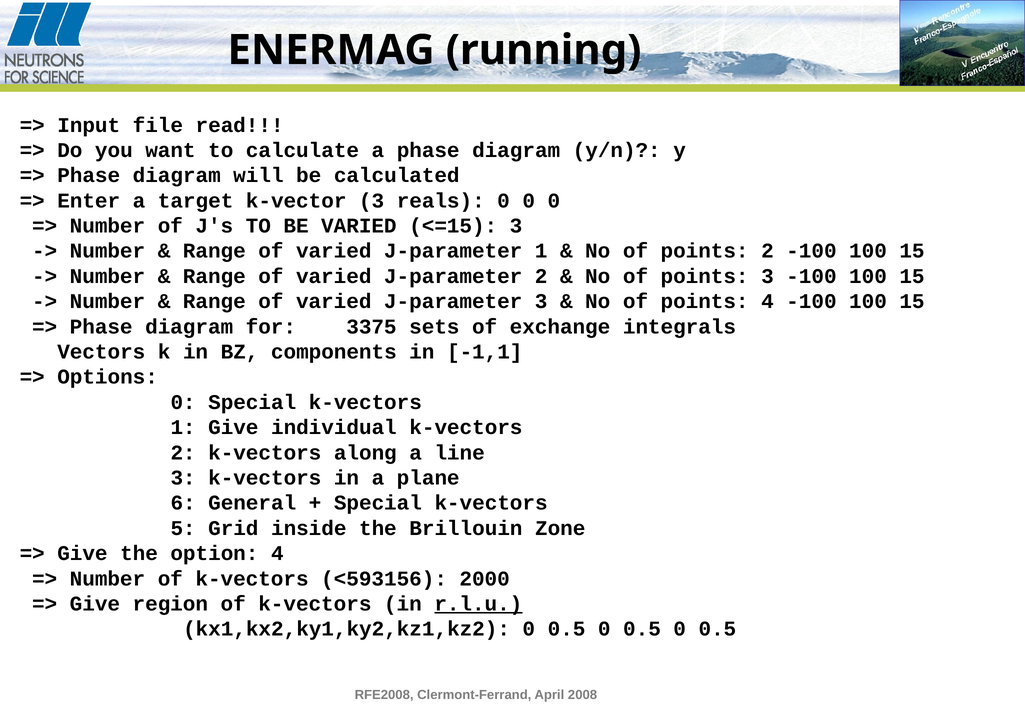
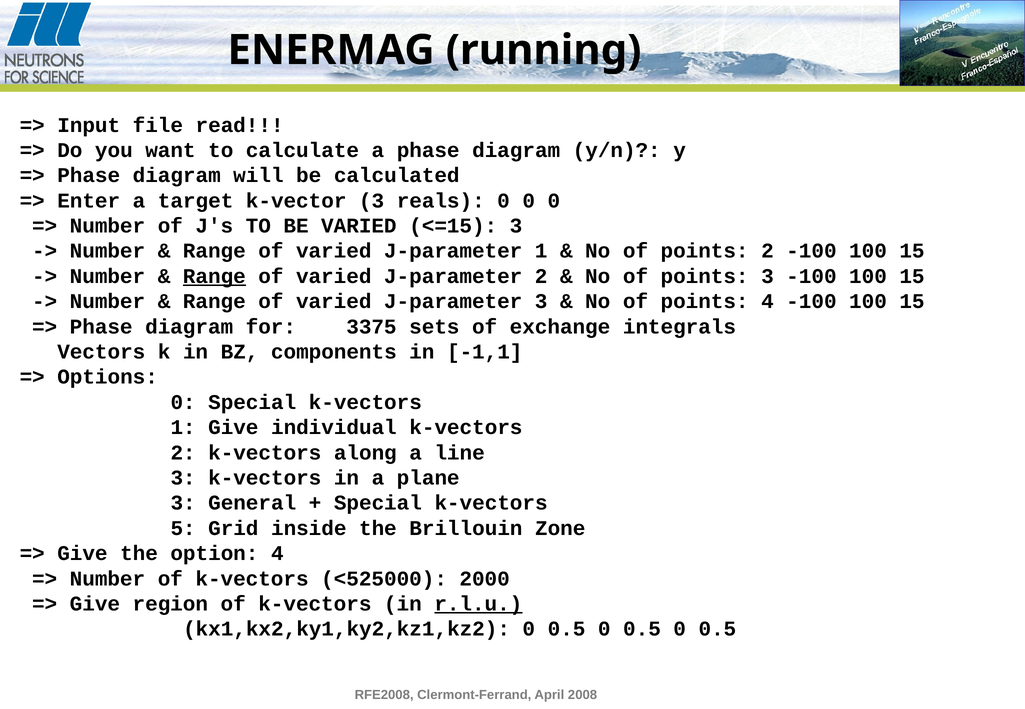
Range underline: none -> present (214, 276)
6: 6 -> 3 (183, 503)
<593156: <593156 -> <525000 (384, 579)
